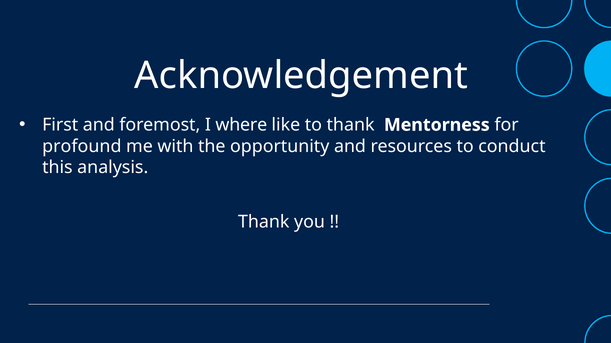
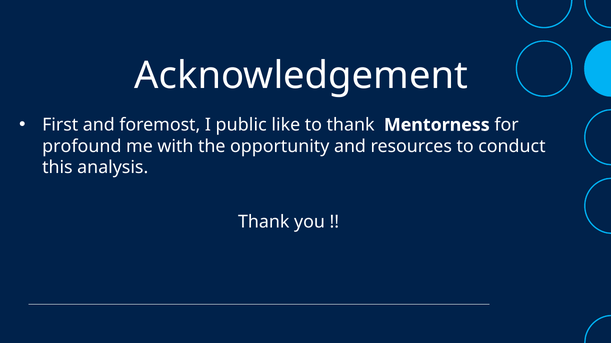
where: where -> public (241, 125)
